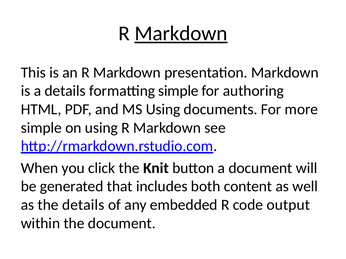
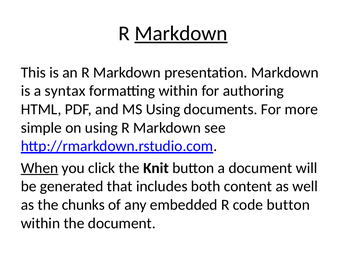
a details: details -> syntax (65, 91)
formatting simple: simple -> within (178, 91)
When underline: none -> present (39, 168)
the details: details -> chunks (83, 205)
code output: output -> button (288, 205)
